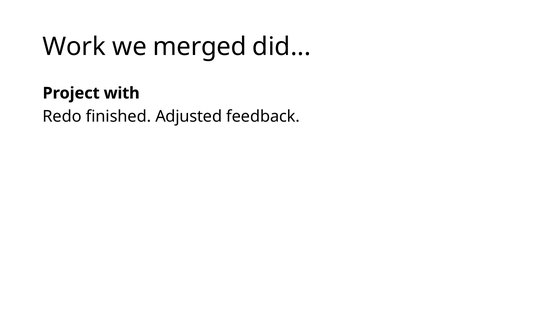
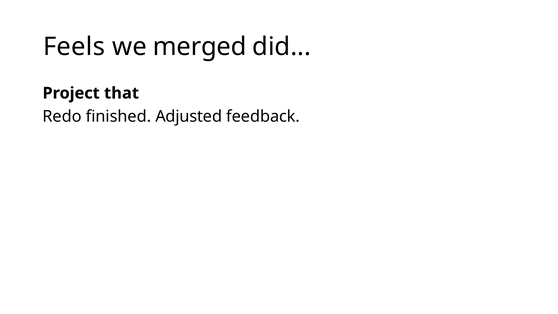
Work: Work -> Feels (74, 47)
with: with -> that (122, 93)
